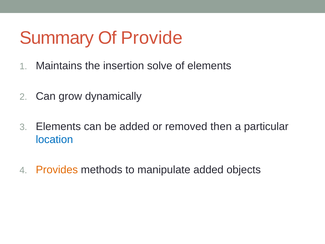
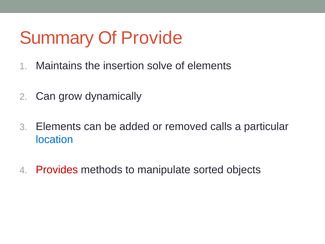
then: then -> calls (221, 126)
Provides colour: orange -> red (57, 170)
manipulate added: added -> sorted (208, 170)
